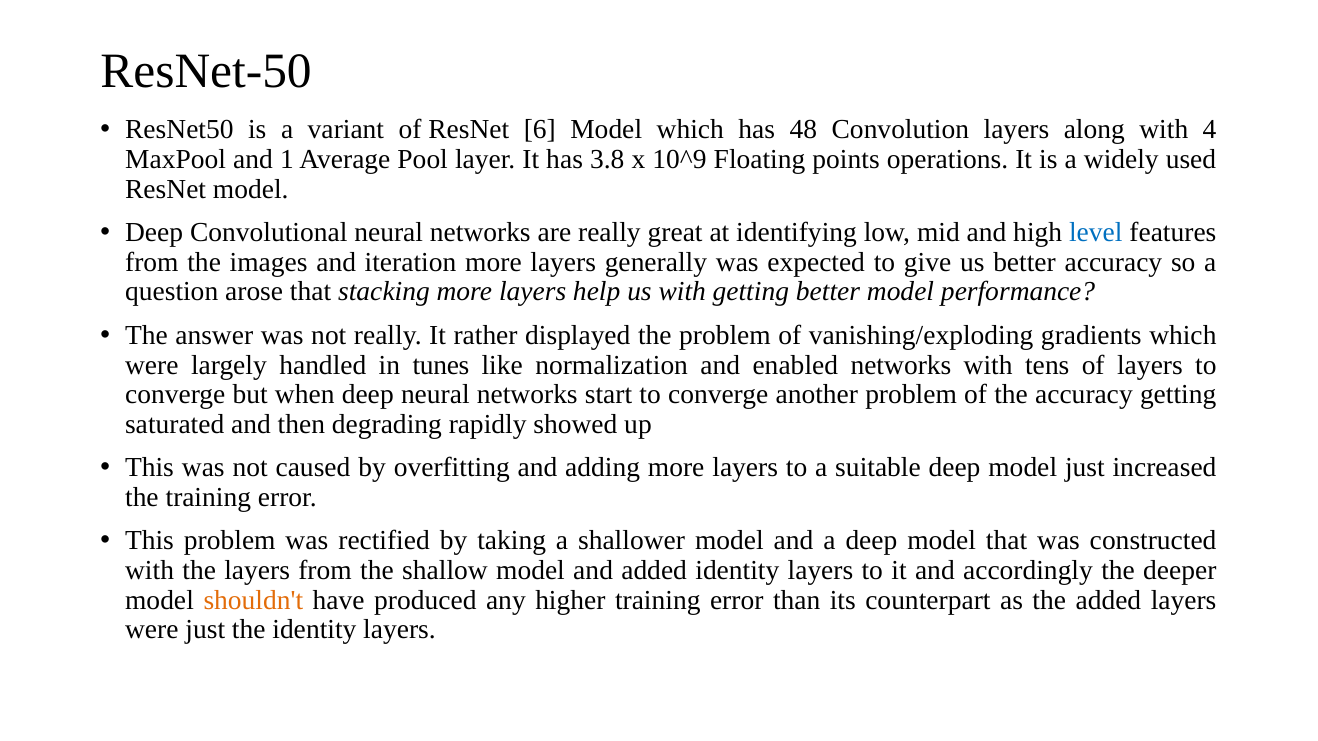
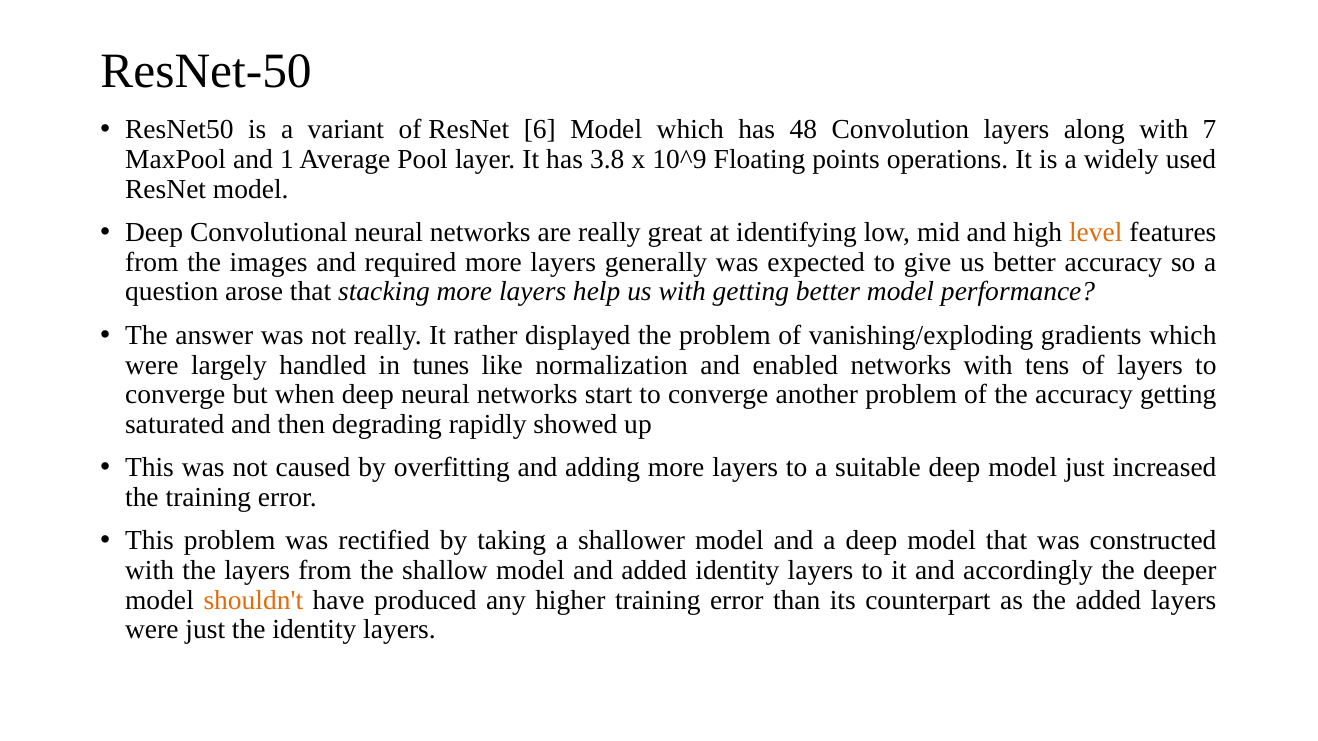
4: 4 -> 7 (1210, 130)
level colour: blue -> orange (1096, 233)
iteration: iteration -> required (411, 262)
